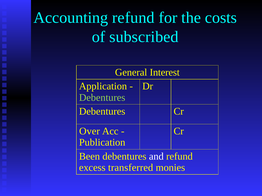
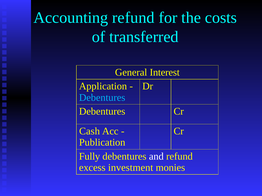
subscribed: subscribed -> transferred (144, 37)
Debentures colour: light green -> light blue (102, 98)
Over: Over -> Cash (90, 131)
Been: Been -> Fully (90, 157)
transferred: transferred -> investment (131, 168)
